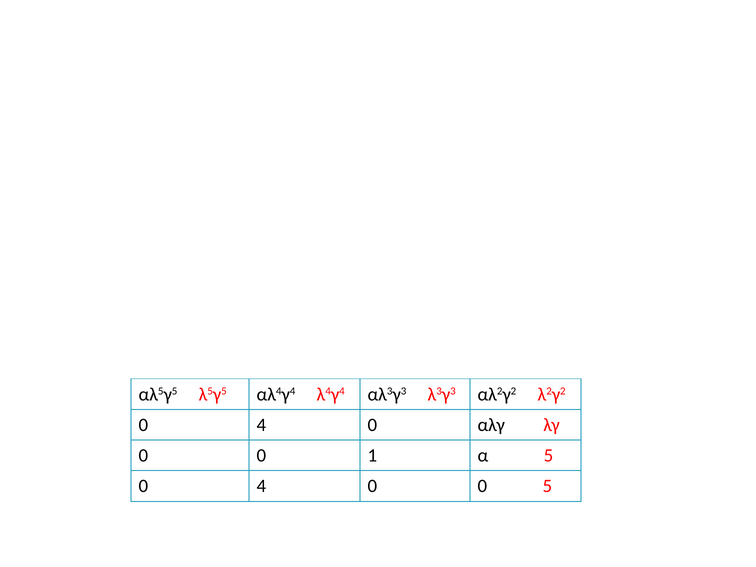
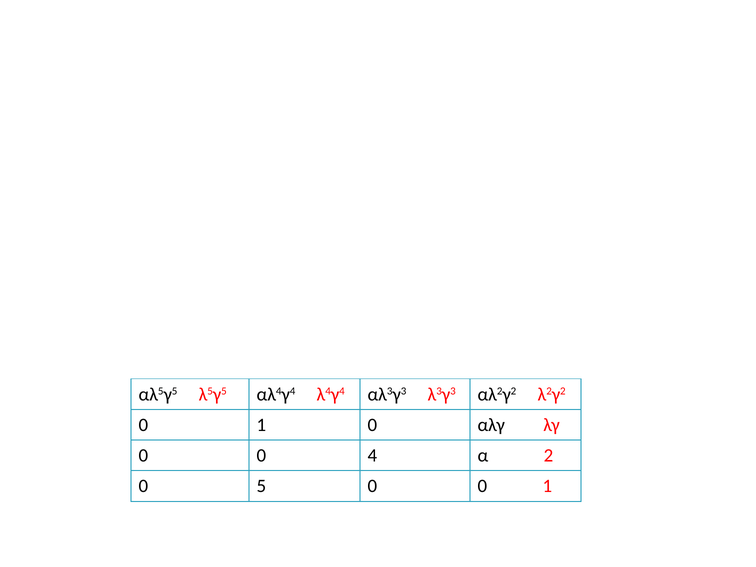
4: 4 -> 1 (261, 425)
1: 1 -> 4 (372, 456)
α 5: 5 -> 2 (548, 456)
4: 4 -> 5 (261, 486)
0 0 5: 5 -> 1 (547, 486)
